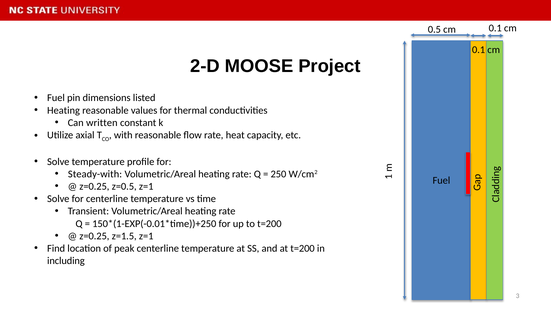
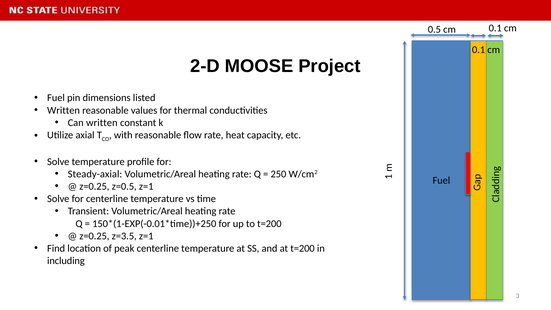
Heating: Heating -> Written (64, 110)
Steady-with: Steady-with -> Steady-axial (95, 174)
z=1.5: z=1.5 -> z=3.5 (124, 236)
